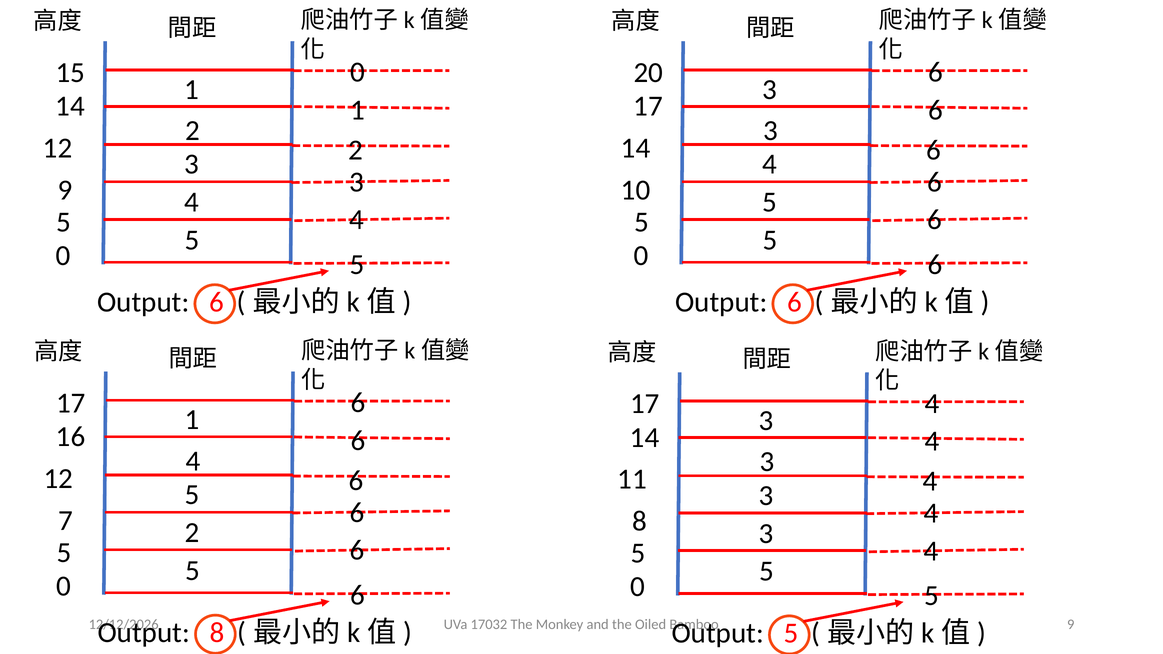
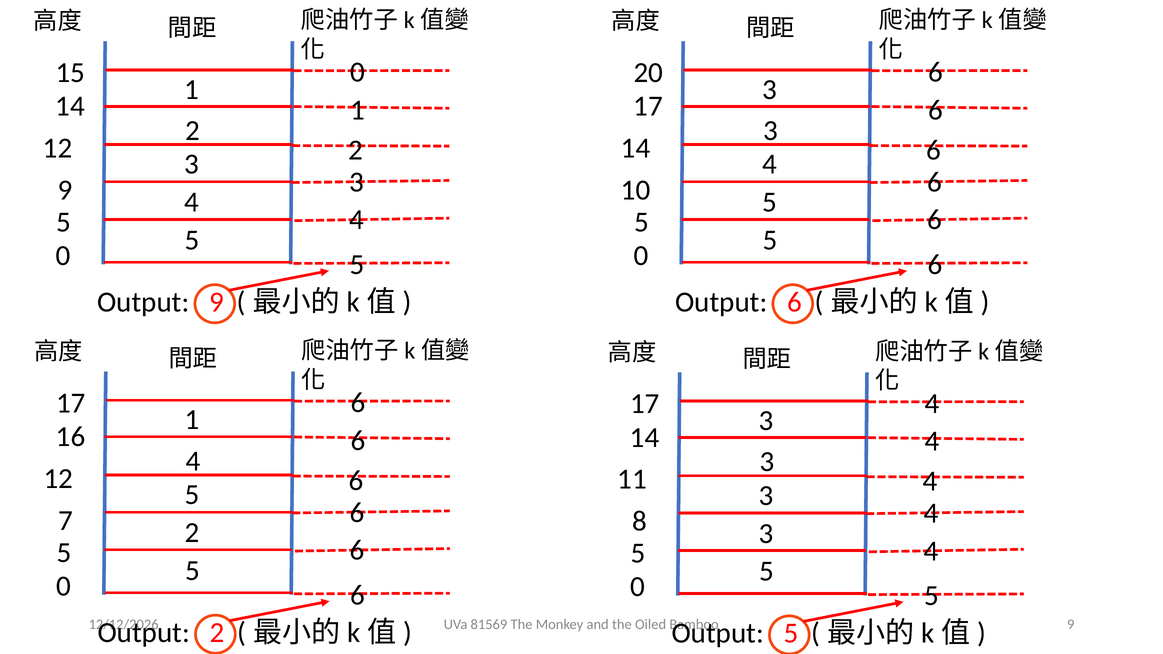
6: 6 -> 9 (216, 302)
17032: 17032 -> 81569 (489, 625)
8: 8 -> 2 (217, 633)
